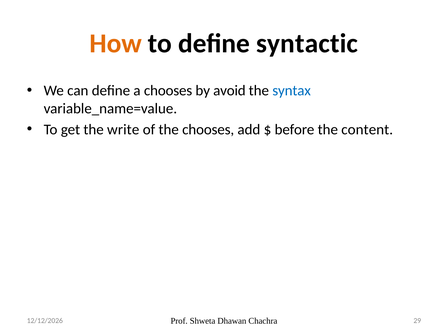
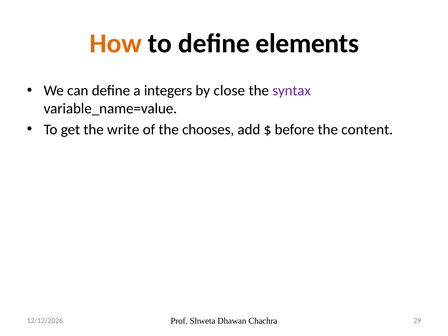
syntactic: syntactic -> elements (307, 43)
a chooses: chooses -> integers (168, 91)
avoid: avoid -> close (229, 91)
syntax colour: blue -> purple (292, 91)
